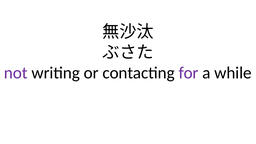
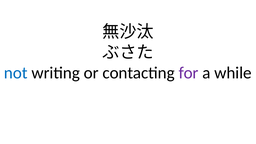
not colour: purple -> blue (16, 73)
